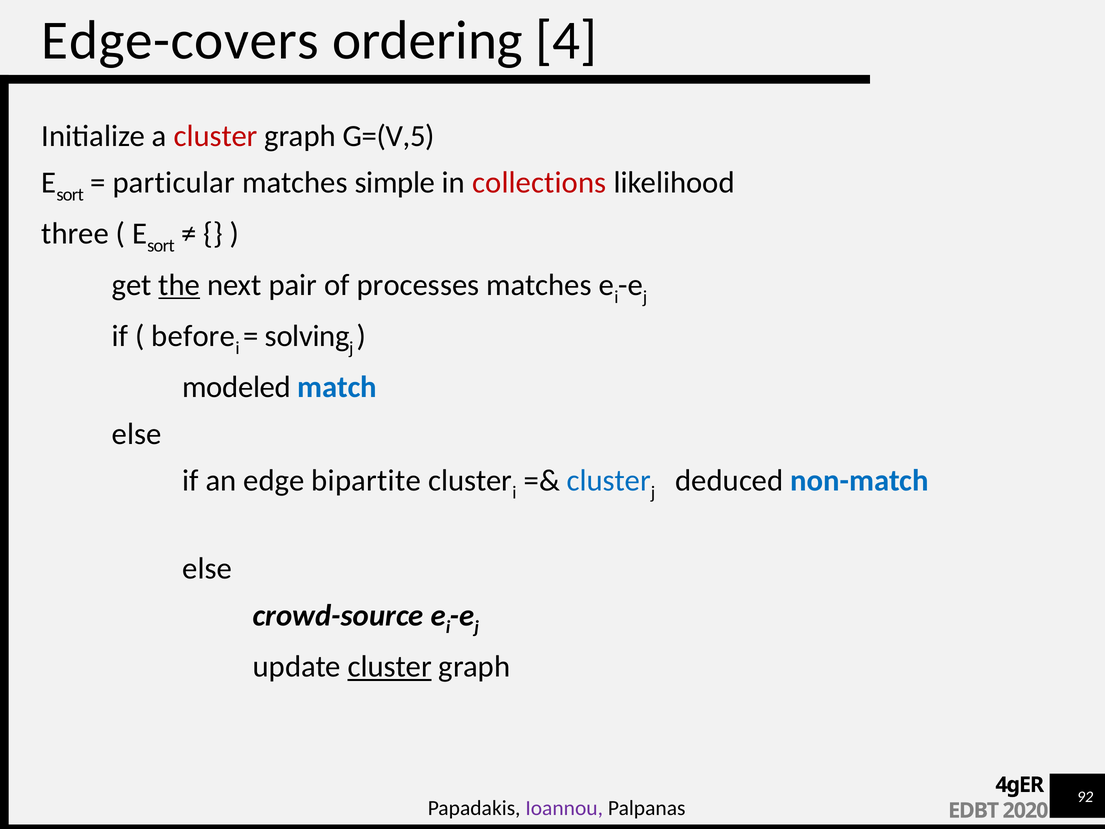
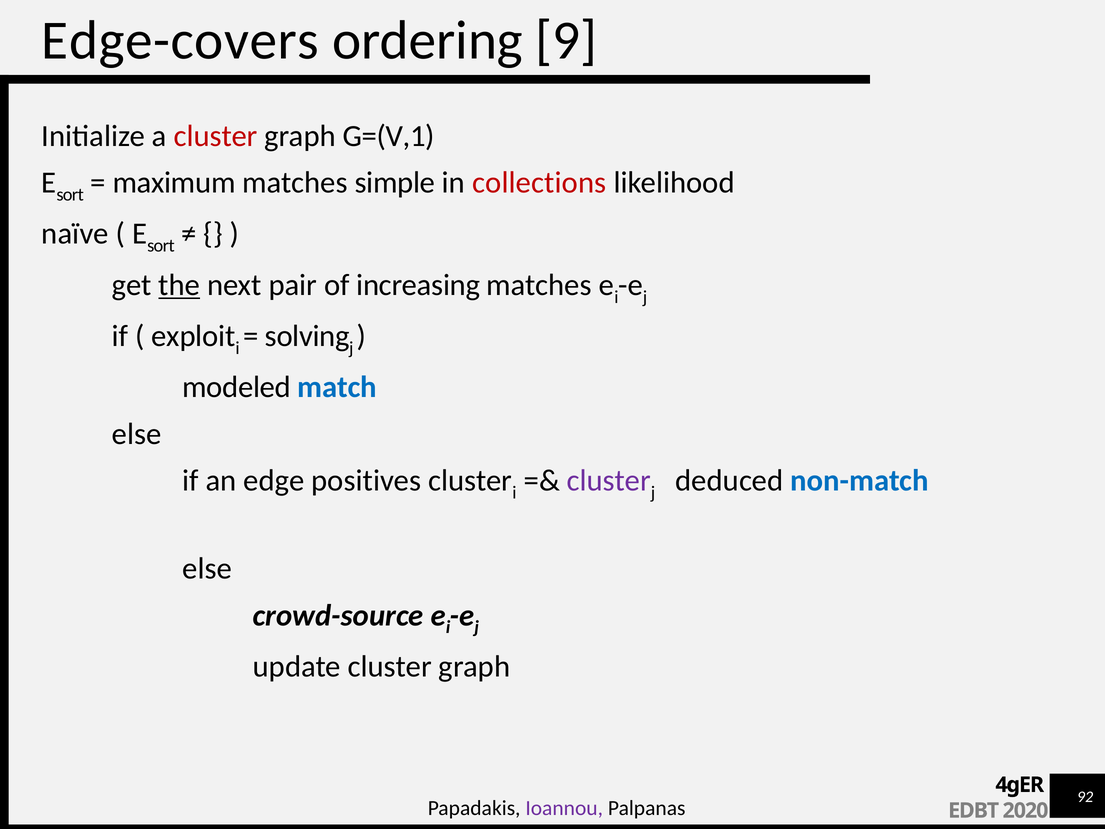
4: 4 -> 9 (566, 41)
G=(V,5: G=(V,5 -> G=(V,1 (389, 136)
particular: particular -> maximum (174, 183)
three: three -> naïve (75, 234)
processes: processes -> increasing (418, 285)
before: before -> exploit (193, 336)
bipartite: bipartite -> positives (366, 481)
cluster colour: blue -> purple (609, 481)
cluster underline: present -> none (390, 666)
